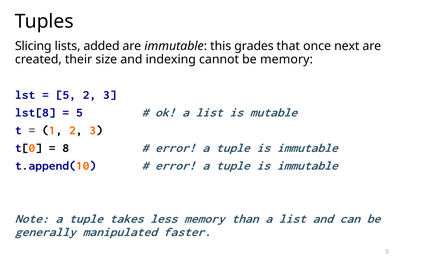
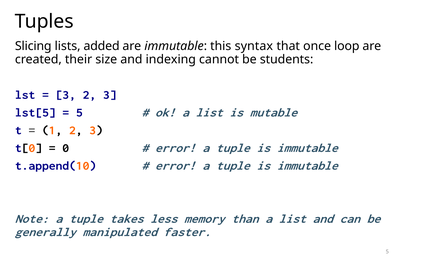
grades: grades -> syntax (254, 46)
next: next -> loop (347, 46)
be memory: memory -> students (287, 59)
5: 5 -> 3 (66, 95)
lst[8: lst[8 -> lst[5 (35, 112)
8: 8 -> 0 (66, 148)
